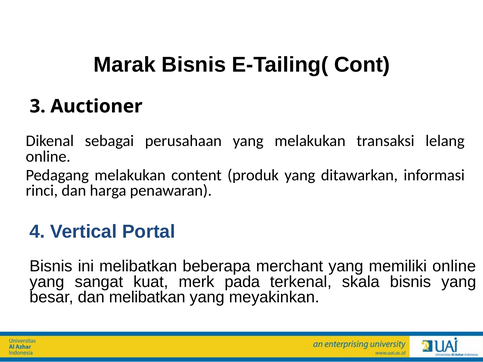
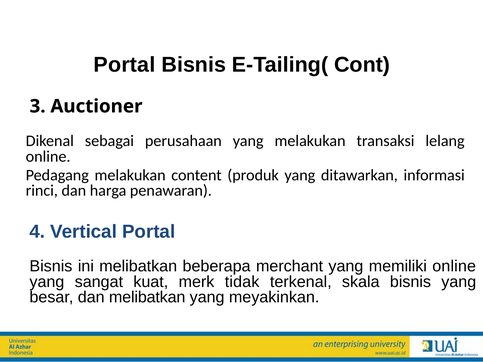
Marak: Marak -> Portal (125, 65)
pada: pada -> tidak (242, 282)
